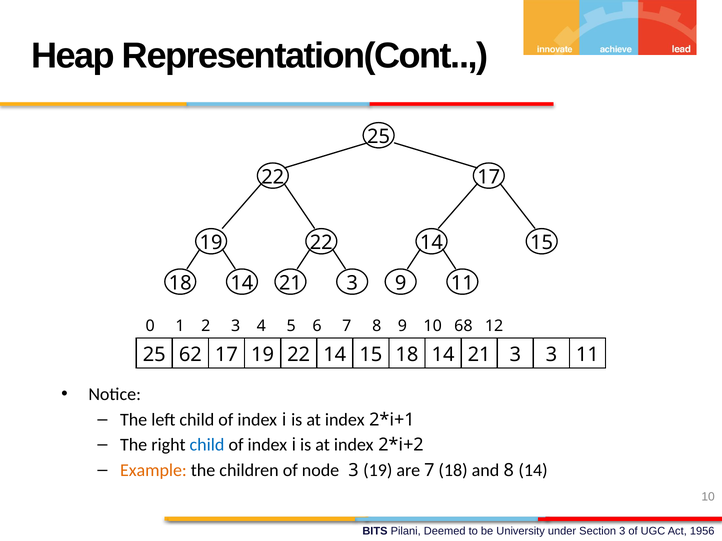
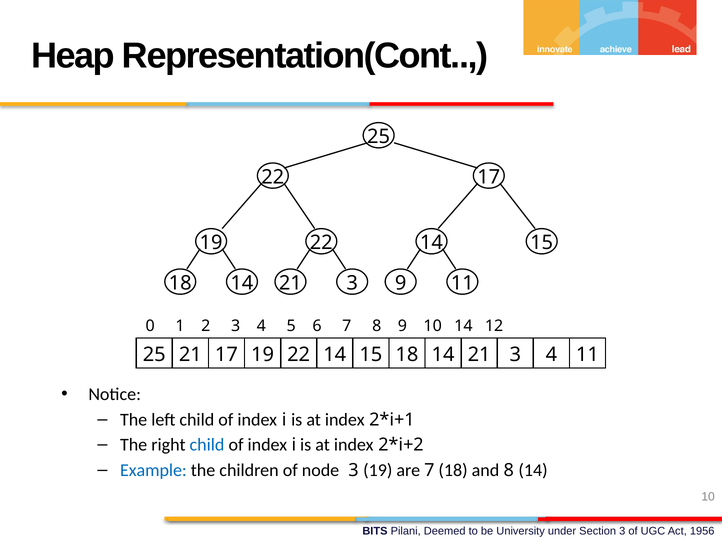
10 68: 68 -> 14 (463, 326)
25 62: 62 -> 21 (190, 355)
21 3 3: 3 -> 4 (551, 355)
Example colour: orange -> blue (153, 471)
